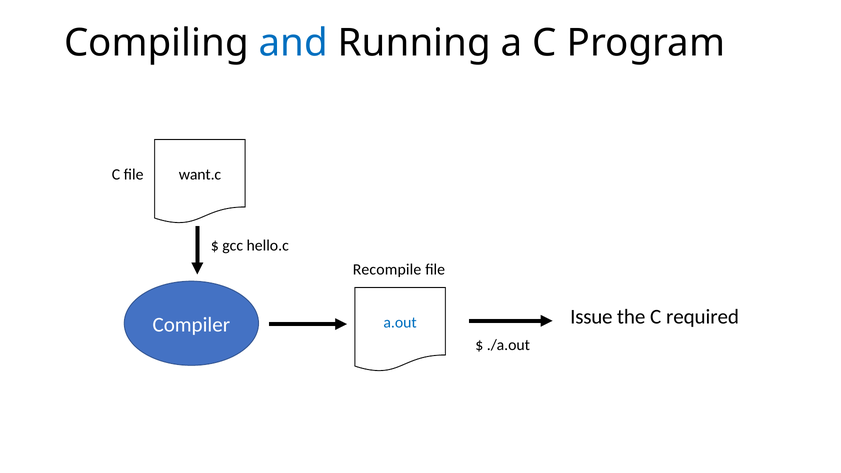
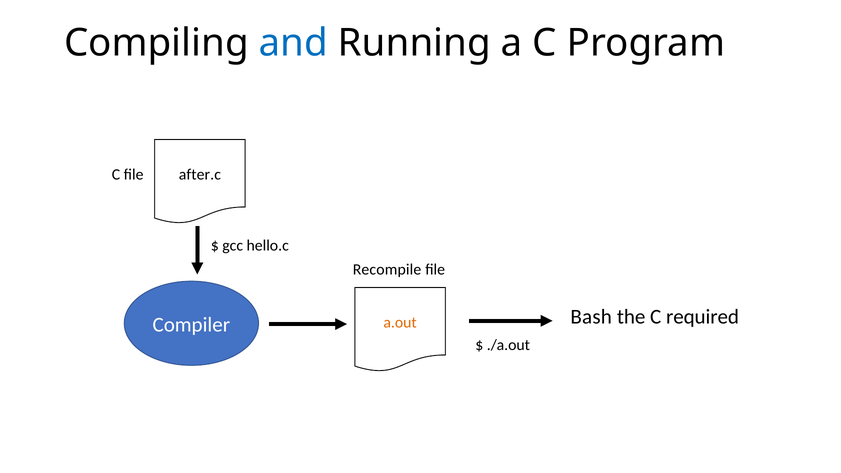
want.c: want.c -> after.c (200, 174)
Issue: Issue -> Bash (591, 317)
a.out colour: blue -> orange (400, 322)
